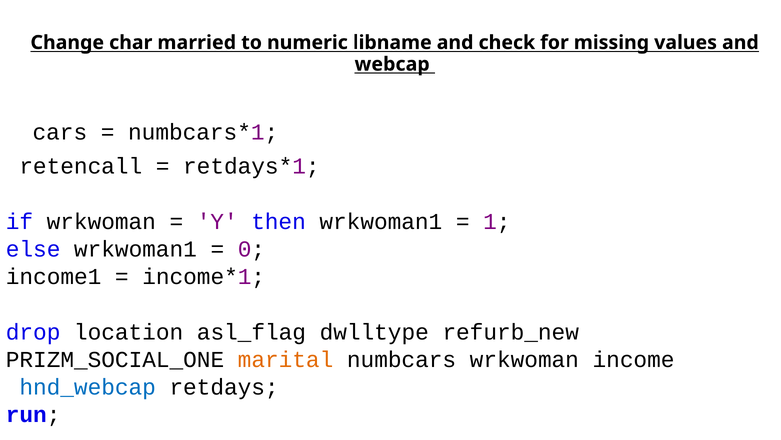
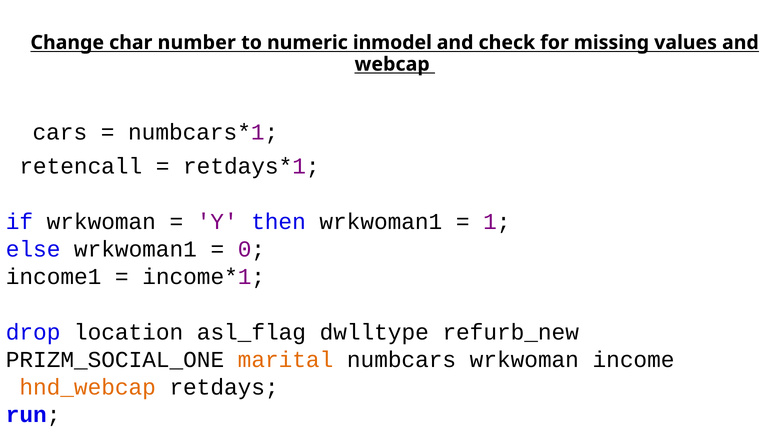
married: married -> number (197, 43)
libname: libname -> inmodel (392, 43)
hnd_webcap colour: blue -> orange (88, 387)
